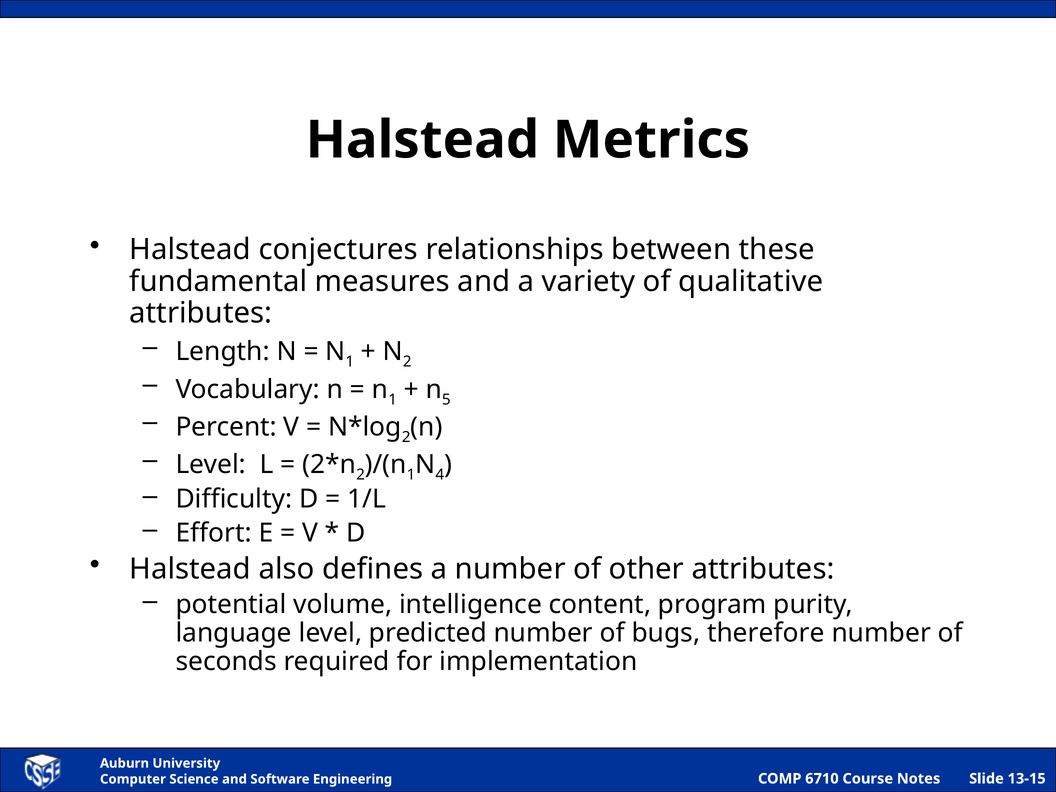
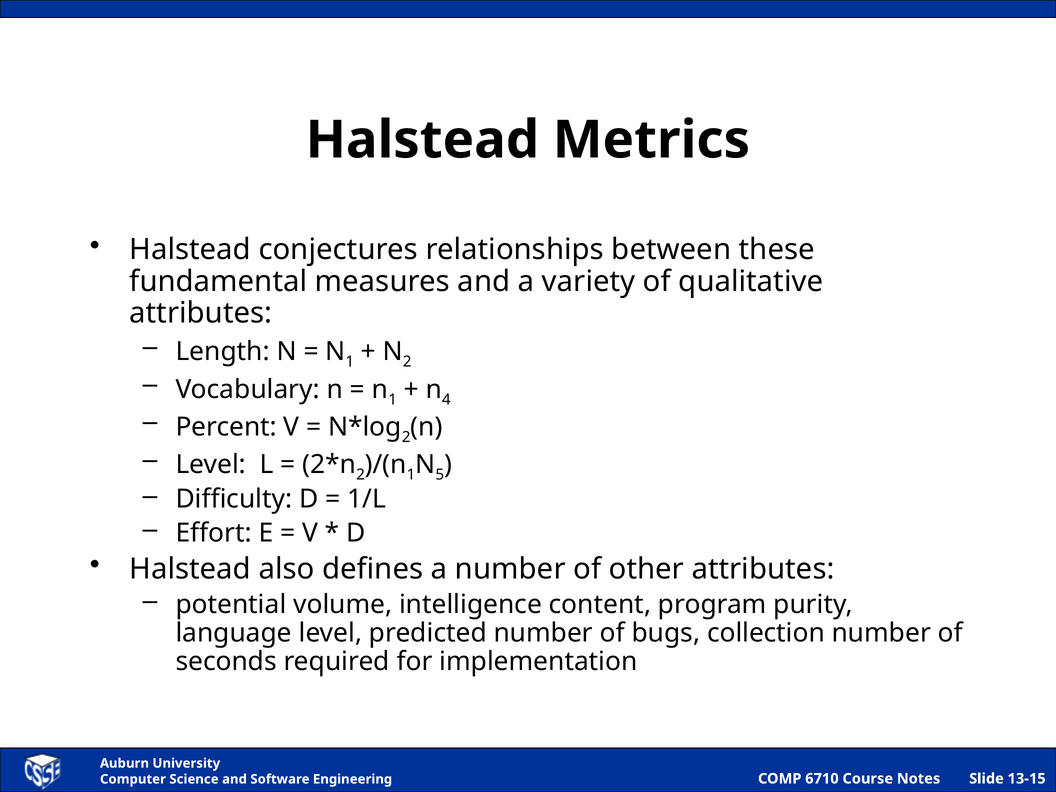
5: 5 -> 4 (446, 400)
4: 4 -> 5 (440, 475)
therefore: therefore -> collection (766, 633)
